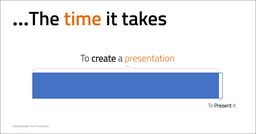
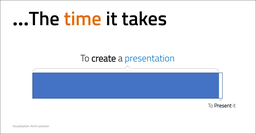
presentation colour: orange -> blue (150, 58)
